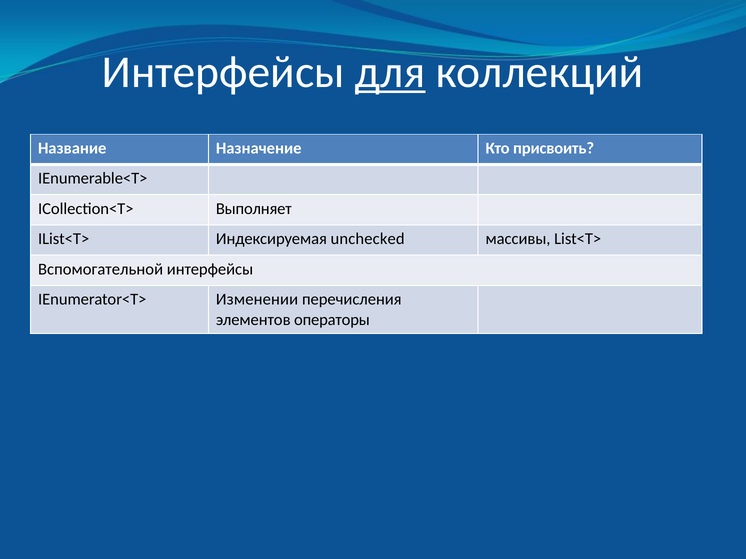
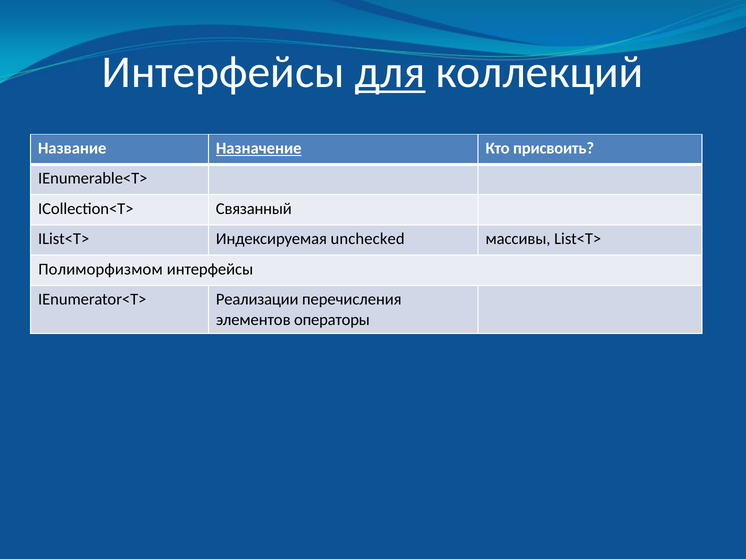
Назначение underline: none -> present (259, 148)
Выполняет: Выполняет -> Связанный (254, 209)
Вспомогательной: Вспомогательной -> Полиморфизмом (100, 269)
Изменении: Изменении -> Реализации (257, 300)
